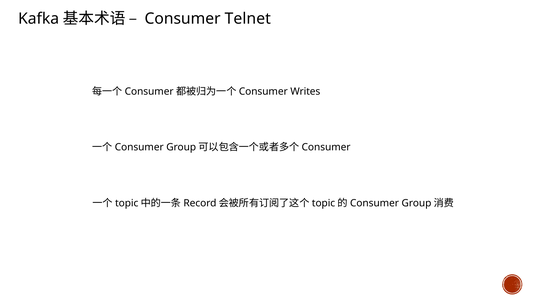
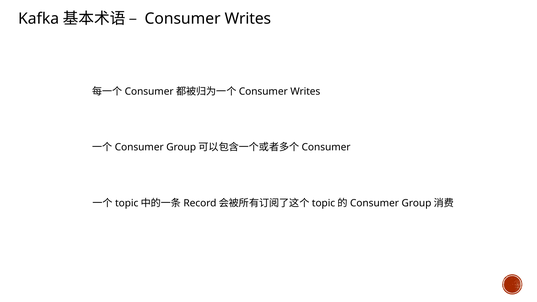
Consumer Telnet: Telnet -> Writes (248, 19)
